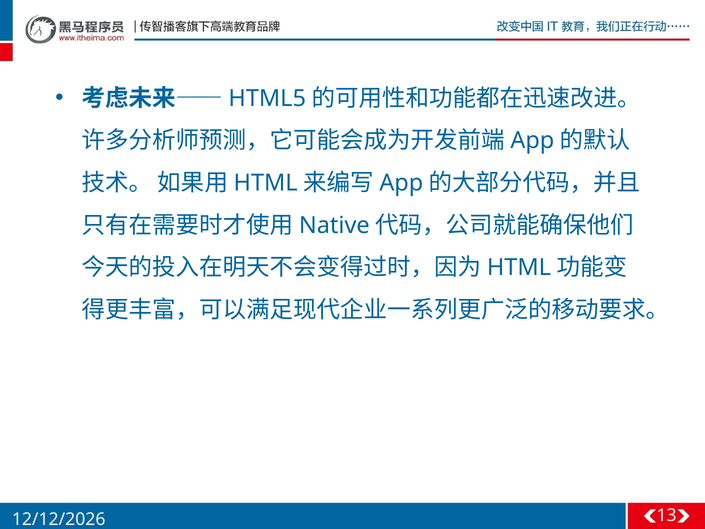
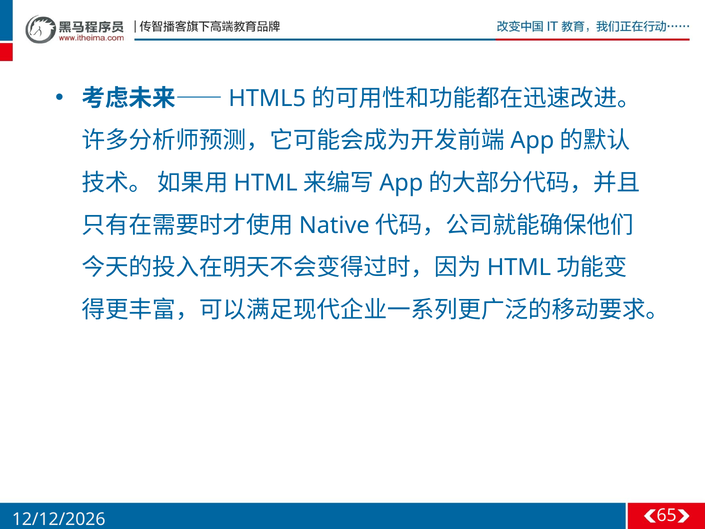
13: 13 -> 65 (667, 515)
